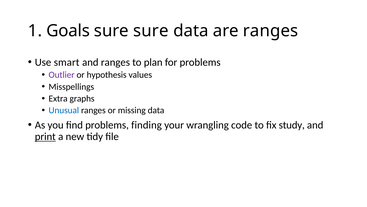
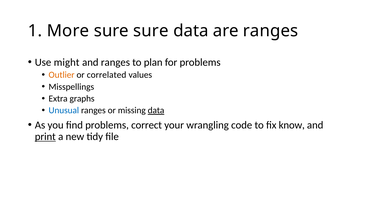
Goals: Goals -> More (68, 31)
smart: smart -> might (67, 62)
Outlier colour: purple -> orange (62, 75)
hypothesis: hypothesis -> correlated (107, 75)
data underline: none -> present (156, 110)
finding: finding -> correct (147, 125)
study: study -> know (292, 125)
